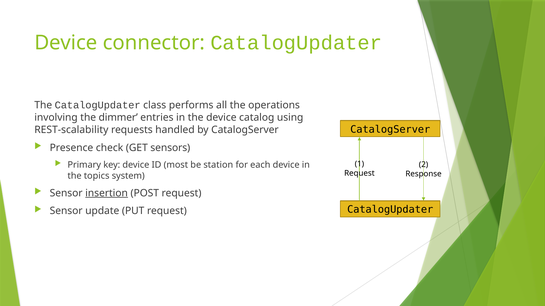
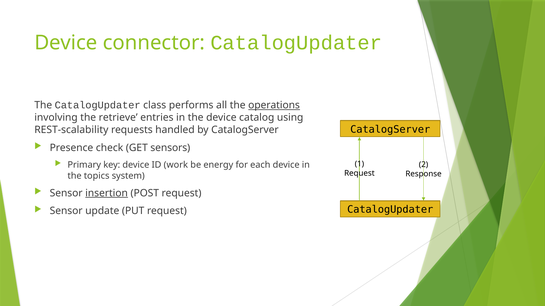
operations underline: none -> present (274, 105)
dimmer: dimmer -> retrieve (118, 118)
most: most -> work (176, 165)
station: station -> energy (218, 165)
